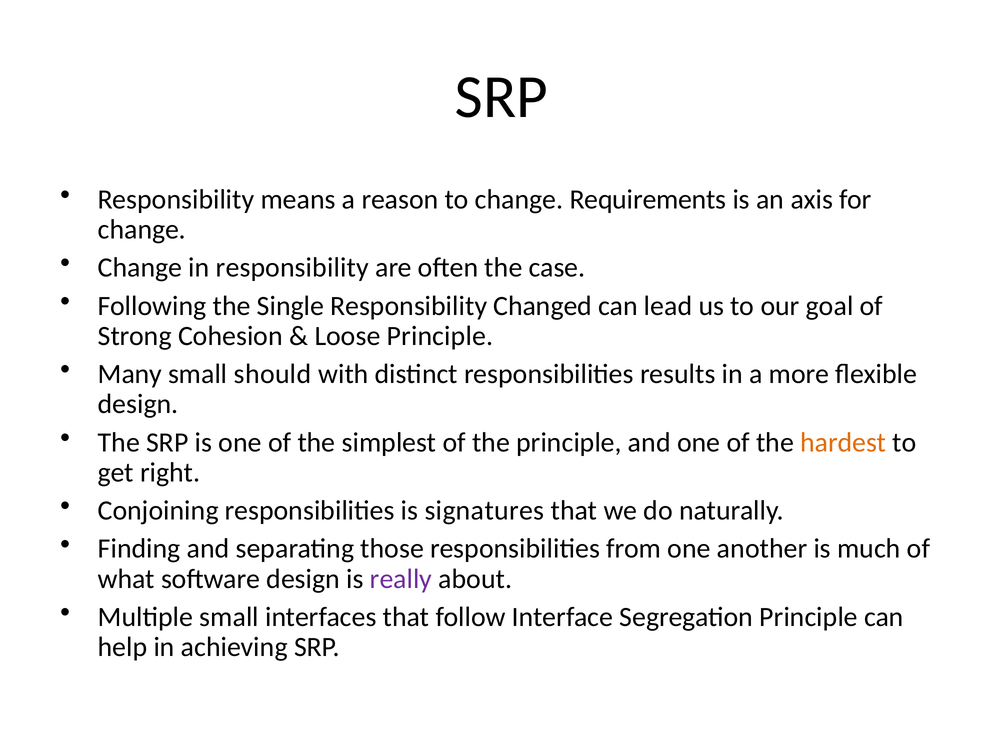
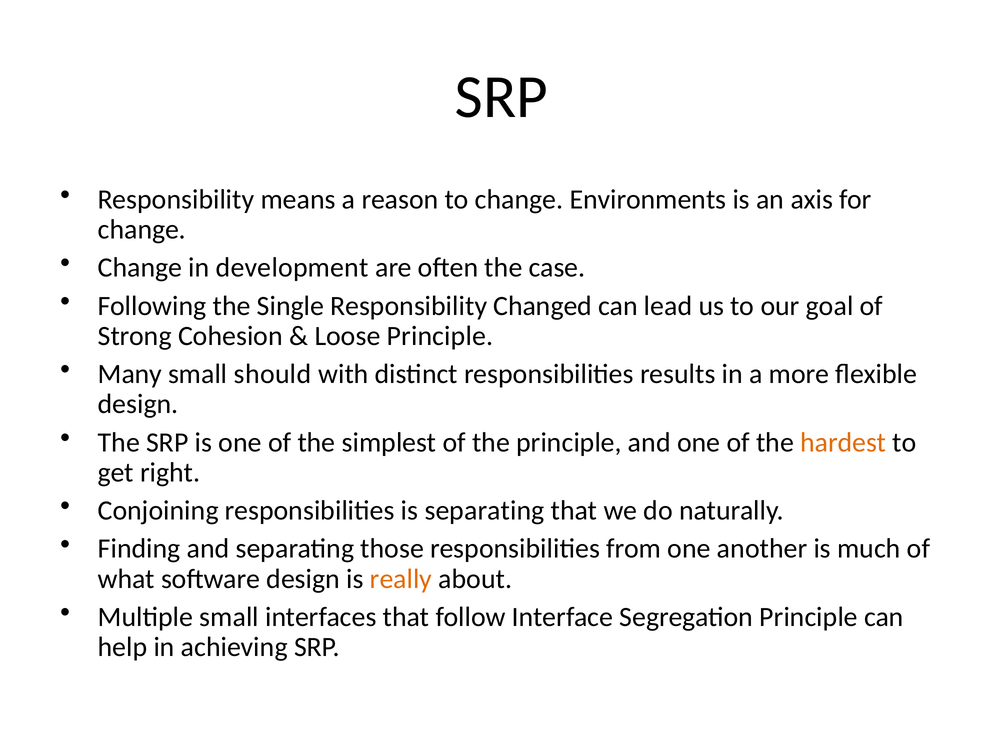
Requirements: Requirements -> Environments (648, 199)
in responsibility: responsibility -> development (292, 267)
is signatures: signatures -> separating (485, 510)
really colour: purple -> orange (401, 578)
